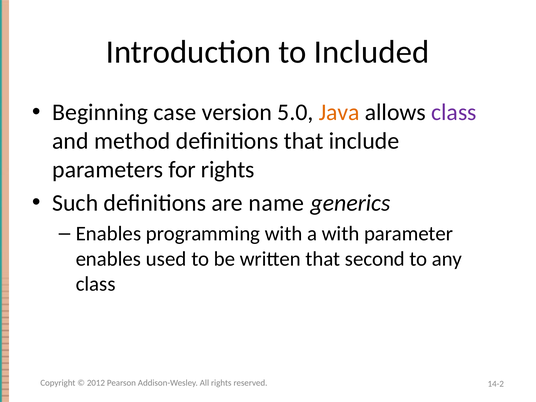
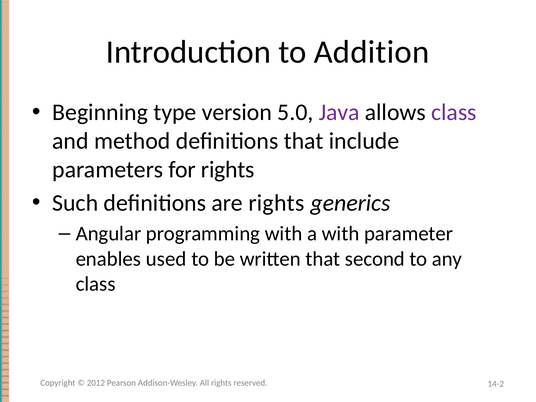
Included: Included -> Addition (372, 52)
case: case -> type (175, 112)
Java colour: orange -> purple (339, 112)
are name: name -> rights (276, 203)
Enables: Enables -> Angular (108, 234)
